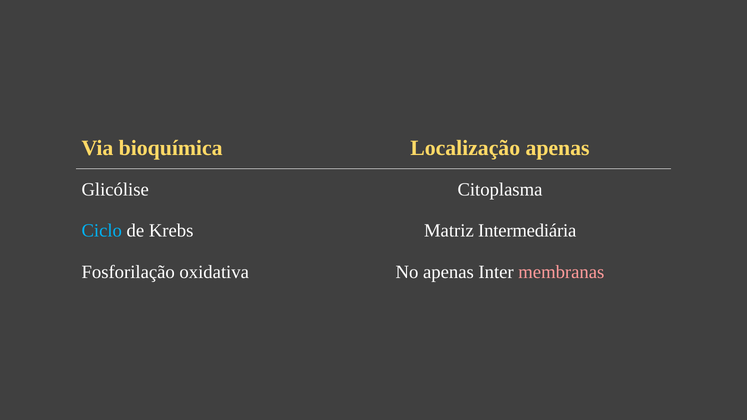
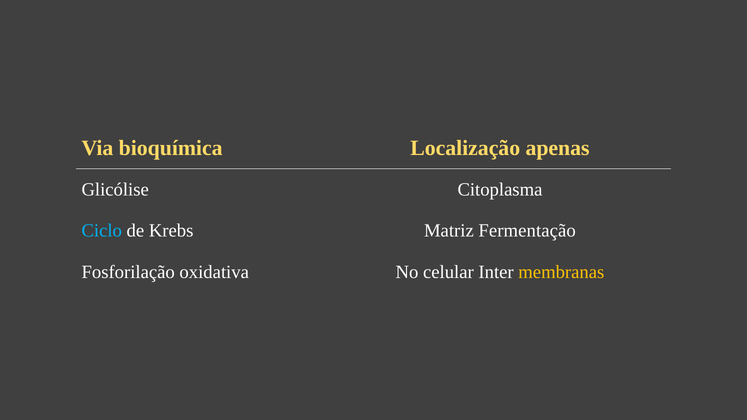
Intermediária: Intermediária -> Fermentação (527, 231)
No apenas: apenas -> celular (448, 272)
membranas colour: pink -> yellow (561, 272)
